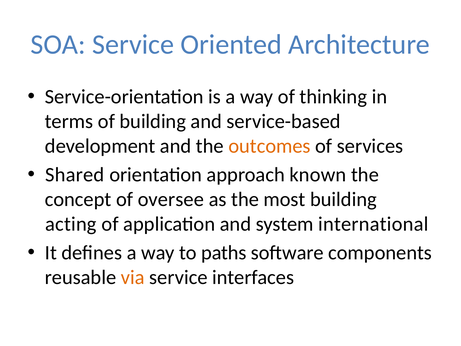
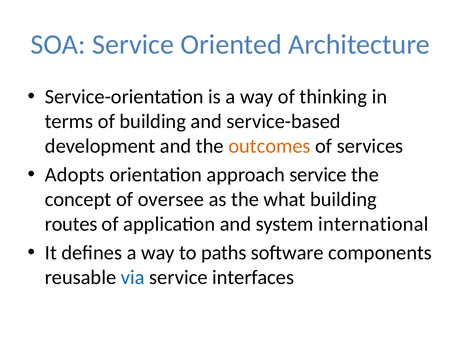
Shared: Shared -> Adopts (75, 175)
approach known: known -> service (318, 175)
most: most -> what (285, 199)
acting: acting -> routes (71, 224)
via colour: orange -> blue (133, 277)
